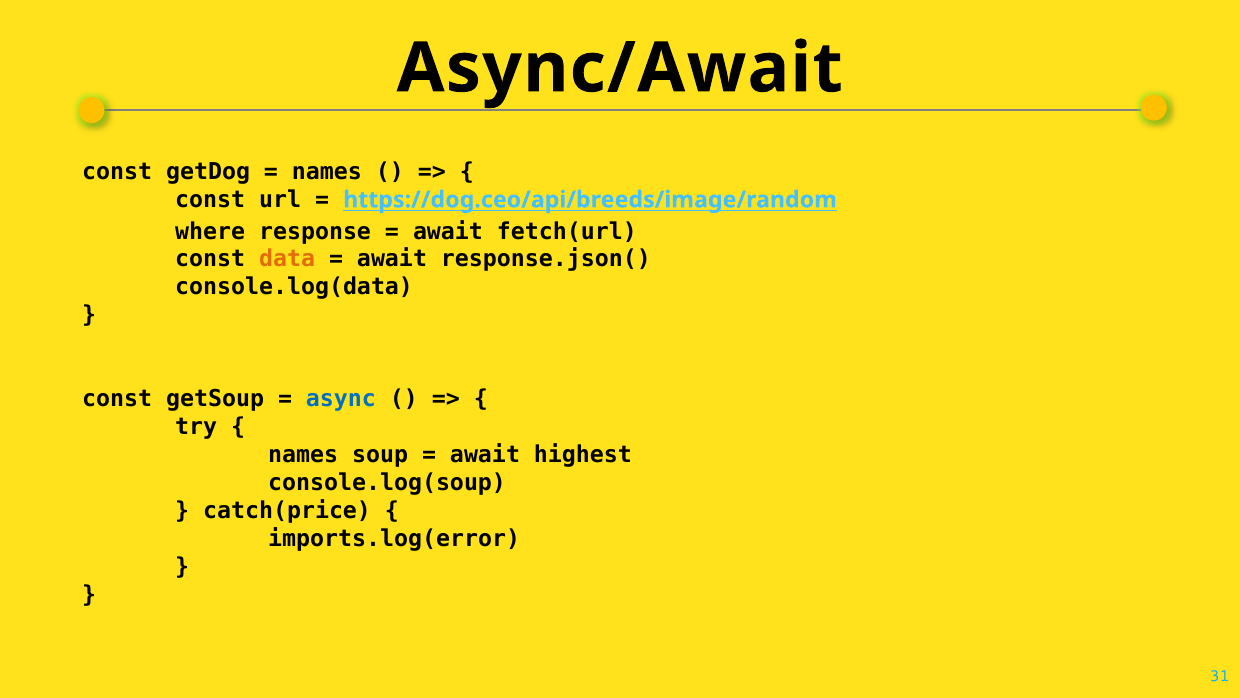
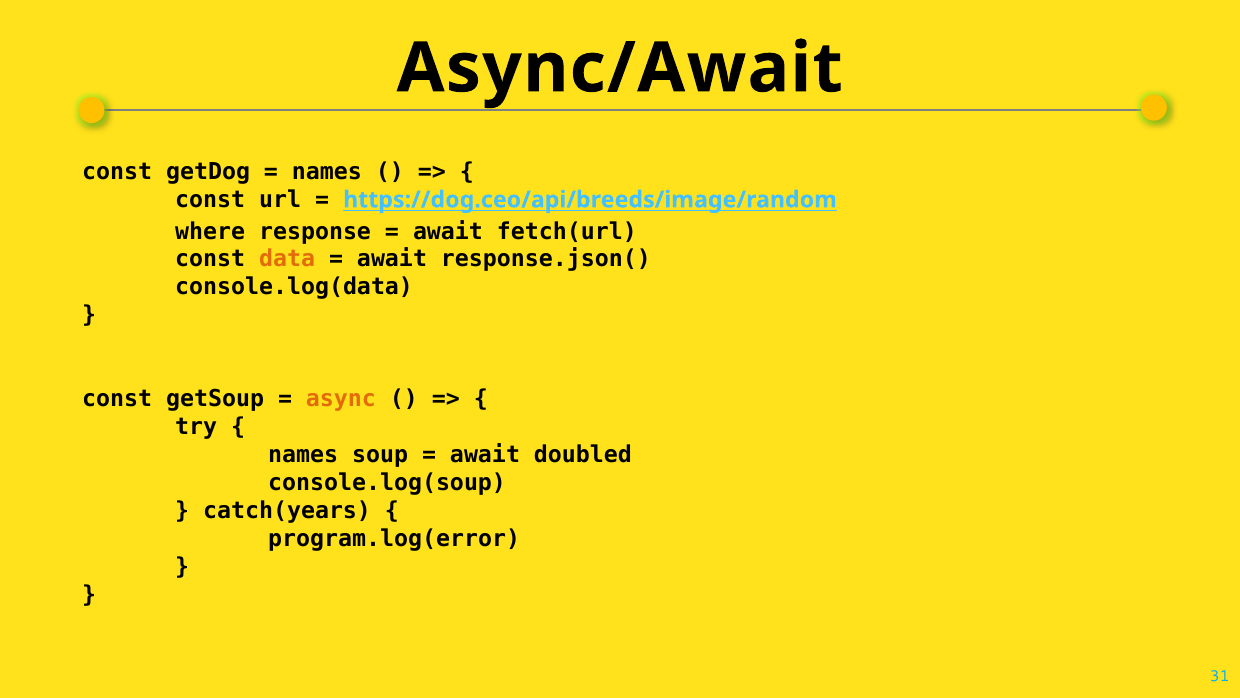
async colour: blue -> orange (341, 399)
highest: highest -> doubled (583, 454)
catch(price: catch(price -> catch(years (287, 510)
imports.log(error: imports.log(error -> program.log(error (394, 538)
